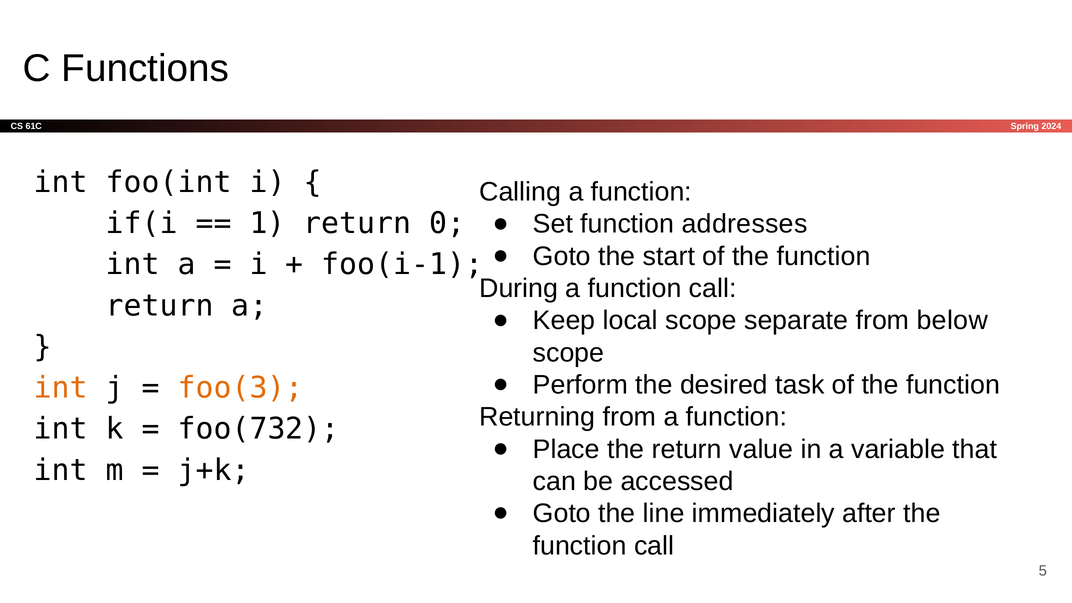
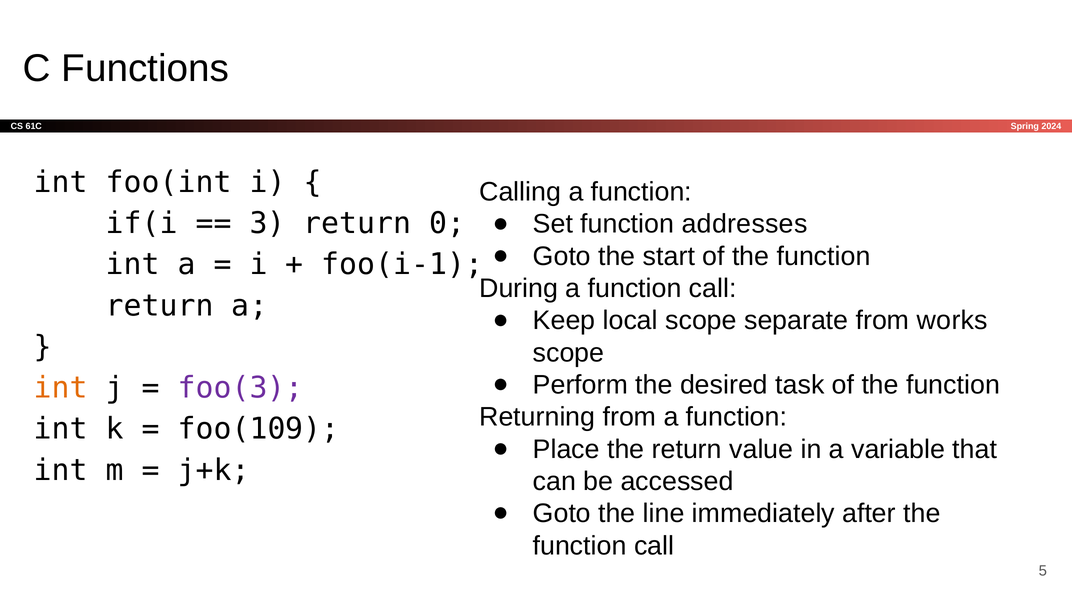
1: 1 -> 3 (267, 223)
below: below -> works (952, 321)
foo(3 colour: orange -> purple (241, 388)
foo(732: foo(732 -> foo(109 (259, 429)
